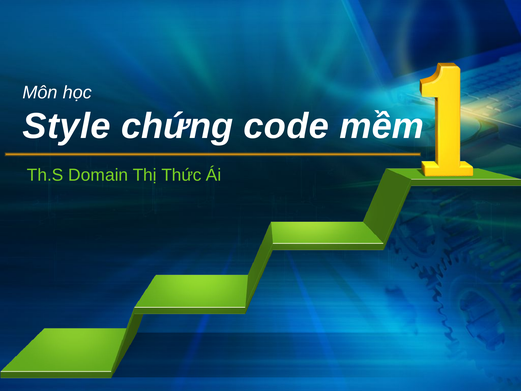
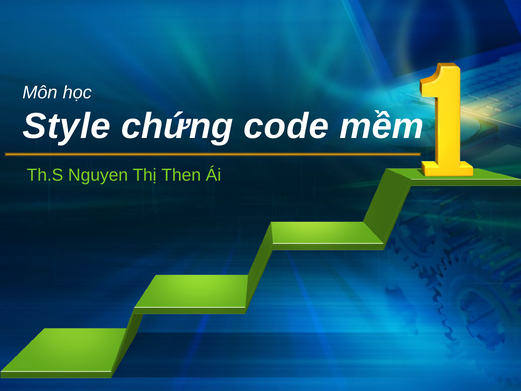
Domain: Domain -> Nguyen (98, 175)
Thức: Thức -> Then (181, 175)
